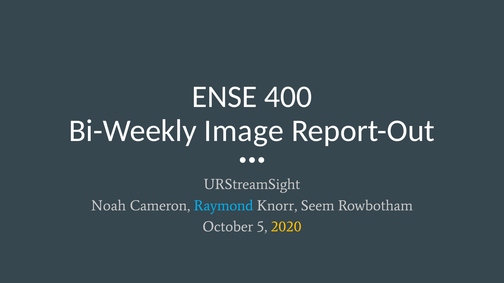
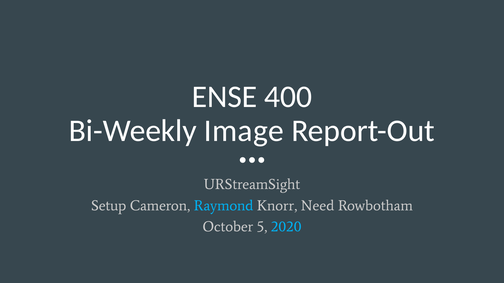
Noah: Noah -> Setup (109, 206)
Seem: Seem -> Need (318, 206)
2020 colour: yellow -> light blue (286, 227)
